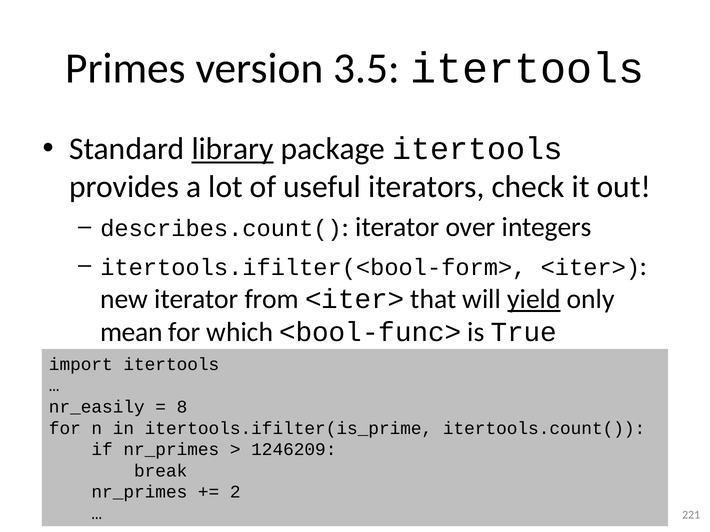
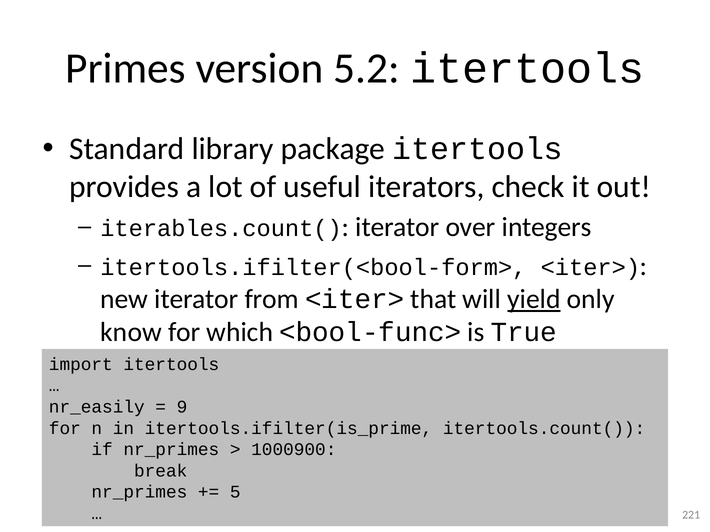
3.5: 3.5 -> 5.2 (366, 69)
library underline: present -> none (233, 149)
describes.count(: describes.count( -> iterables.count( (221, 229)
mean: mean -> know (131, 333)
8: 8 -> 9 (182, 407)
1246209: 1246209 -> 1000900 (294, 450)
2: 2 -> 5 (235, 492)
